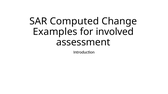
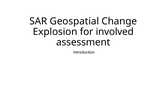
Computed: Computed -> Geospatial (74, 21)
Examples: Examples -> Explosion (55, 32)
